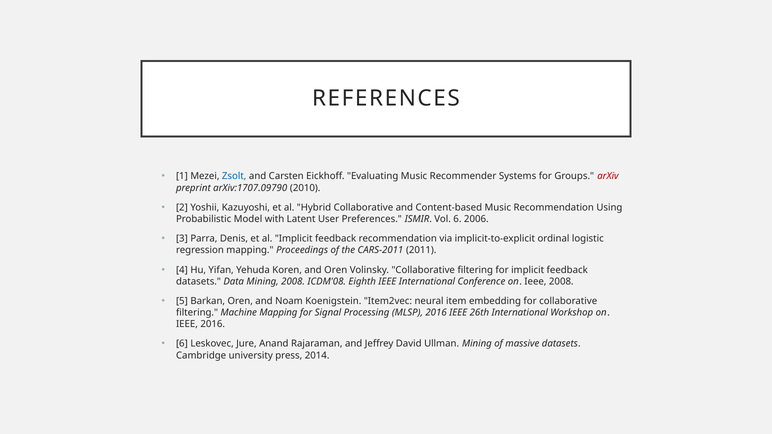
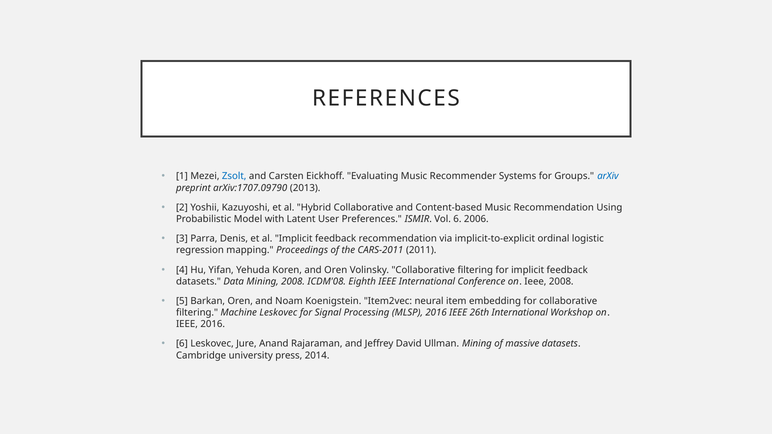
arXiv colour: red -> blue (608, 176)
2010: 2010 -> 2013 (305, 188)
Machine Mapping: Mapping -> Leskovec (278, 313)
